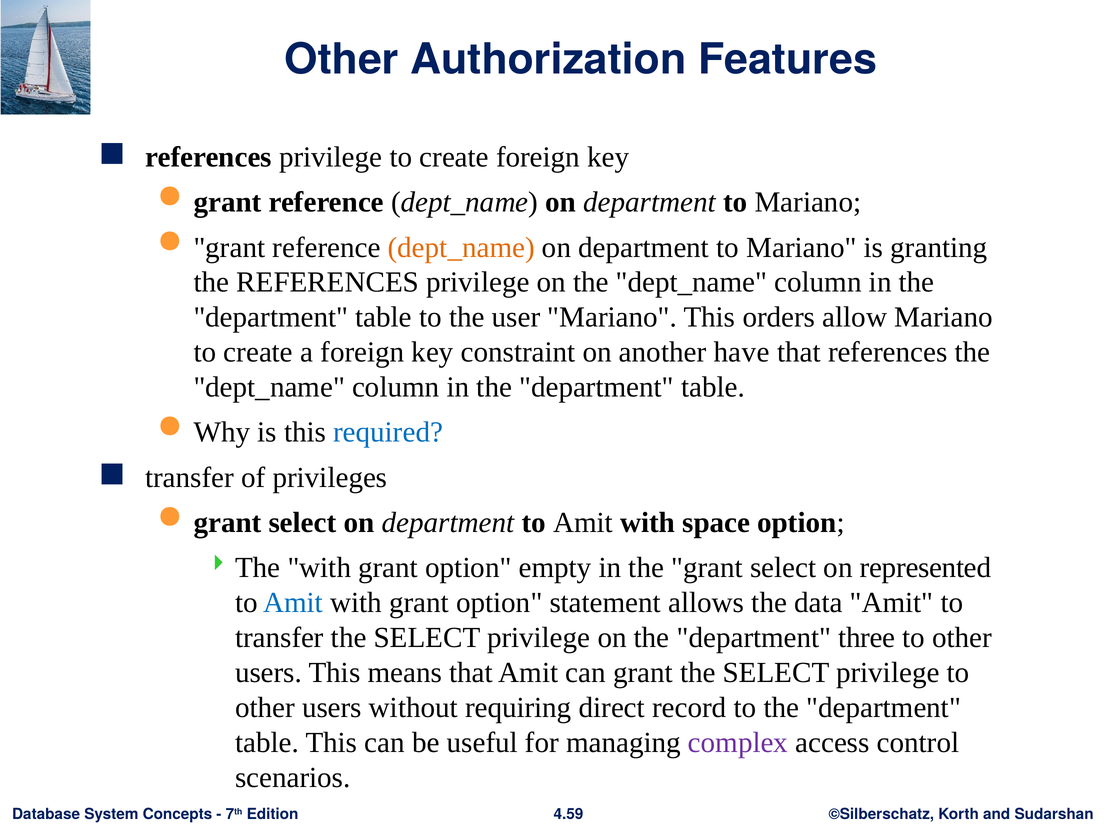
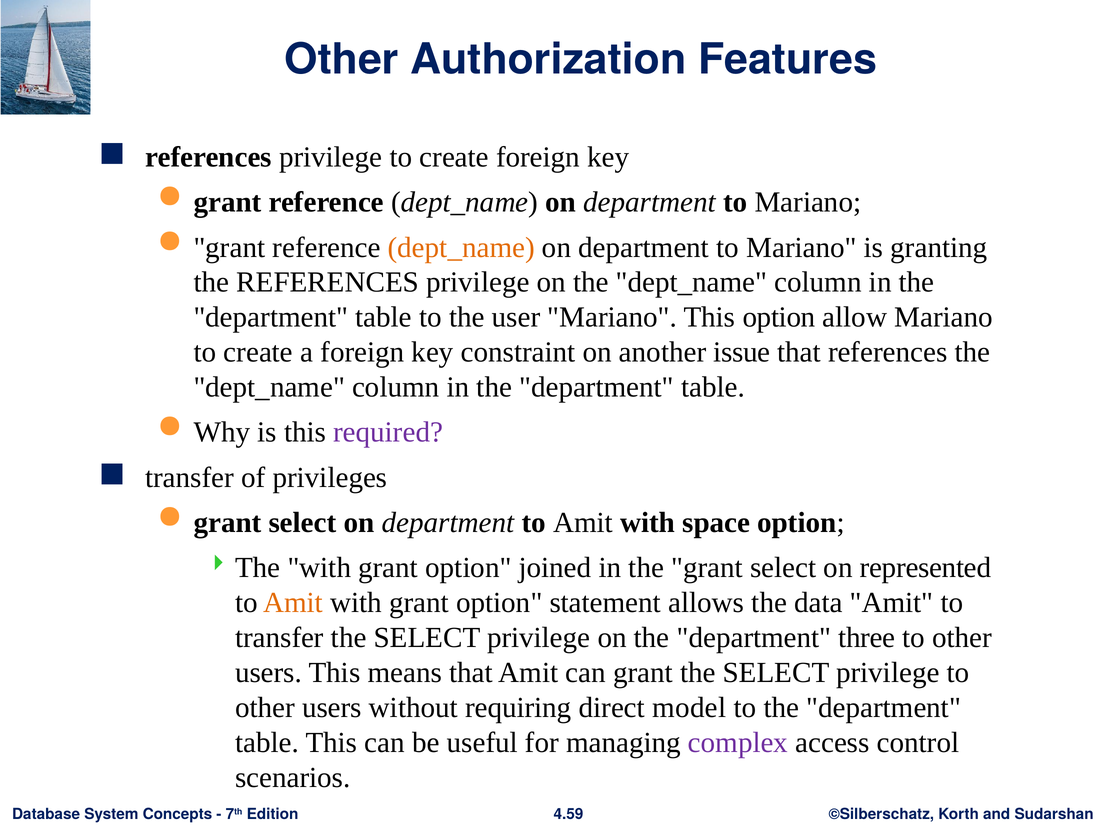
This orders: orders -> option (779, 318)
have: have -> issue (742, 353)
required colour: blue -> purple (388, 433)
empty: empty -> joined (555, 568)
Amit colour: blue -> orange (293, 603)
record: record -> model (689, 708)
